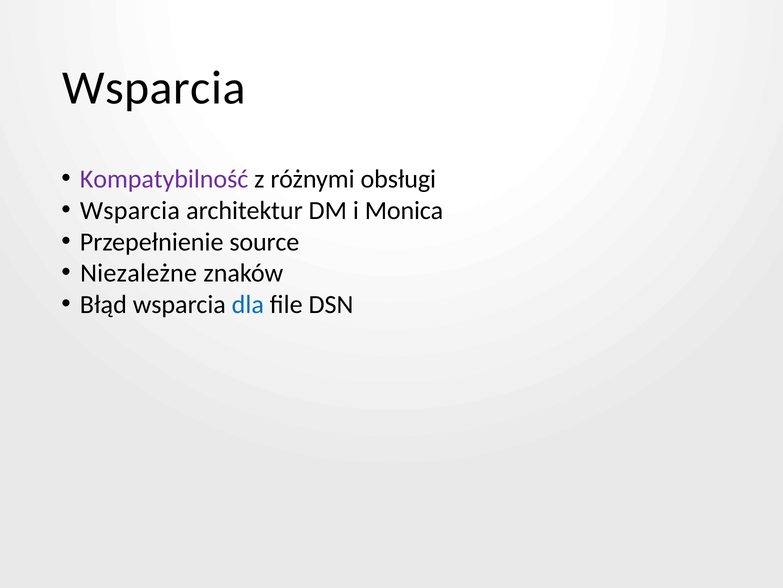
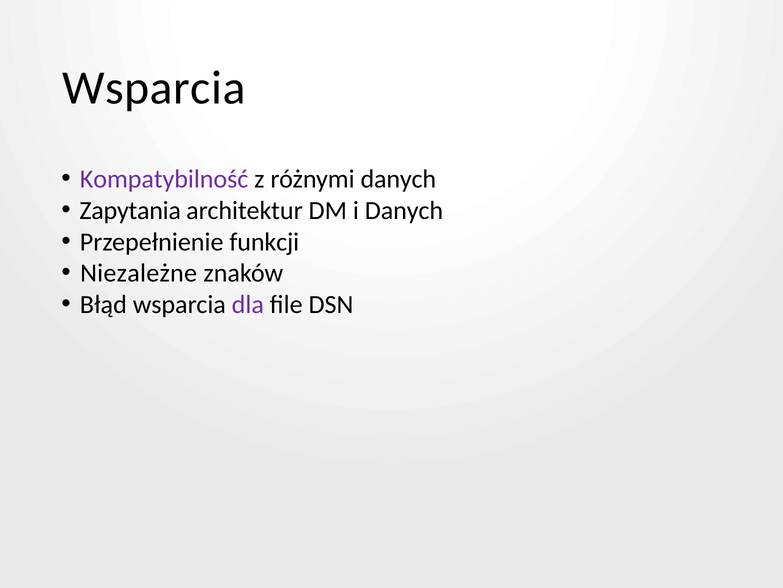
różnymi obsługi: obsługi -> danych (398, 179)
Wsparcia: Wsparcia -> Zapytania (130, 210)
i Monica: Monica -> Danych (404, 210)
source: source -> funkcji (264, 242)
dla colour: blue -> purple (248, 304)
